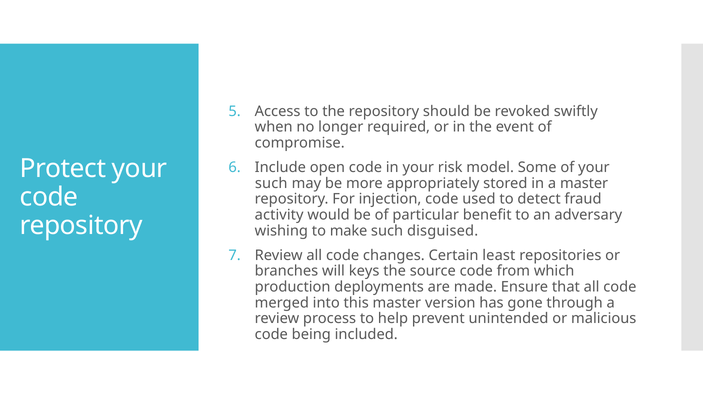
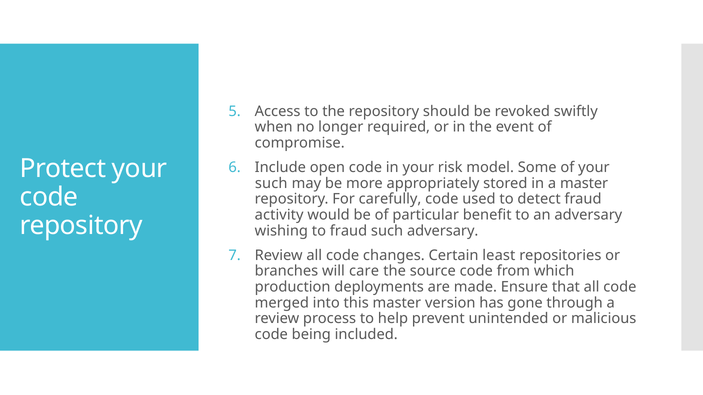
injection: injection -> carefully (390, 199)
to make: make -> fraud (348, 231)
such disguised: disguised -> adversary (443, 231)
keys: keys -> care (364, 271)
